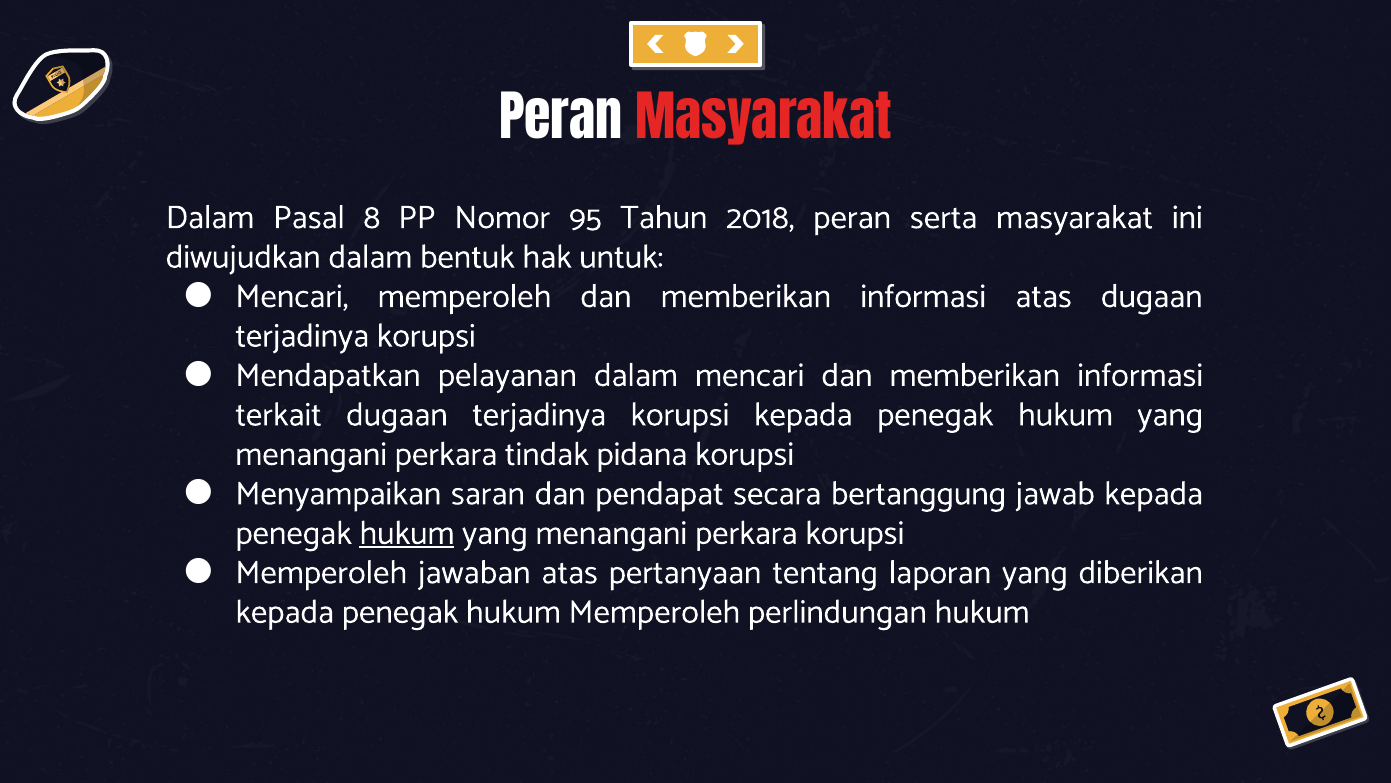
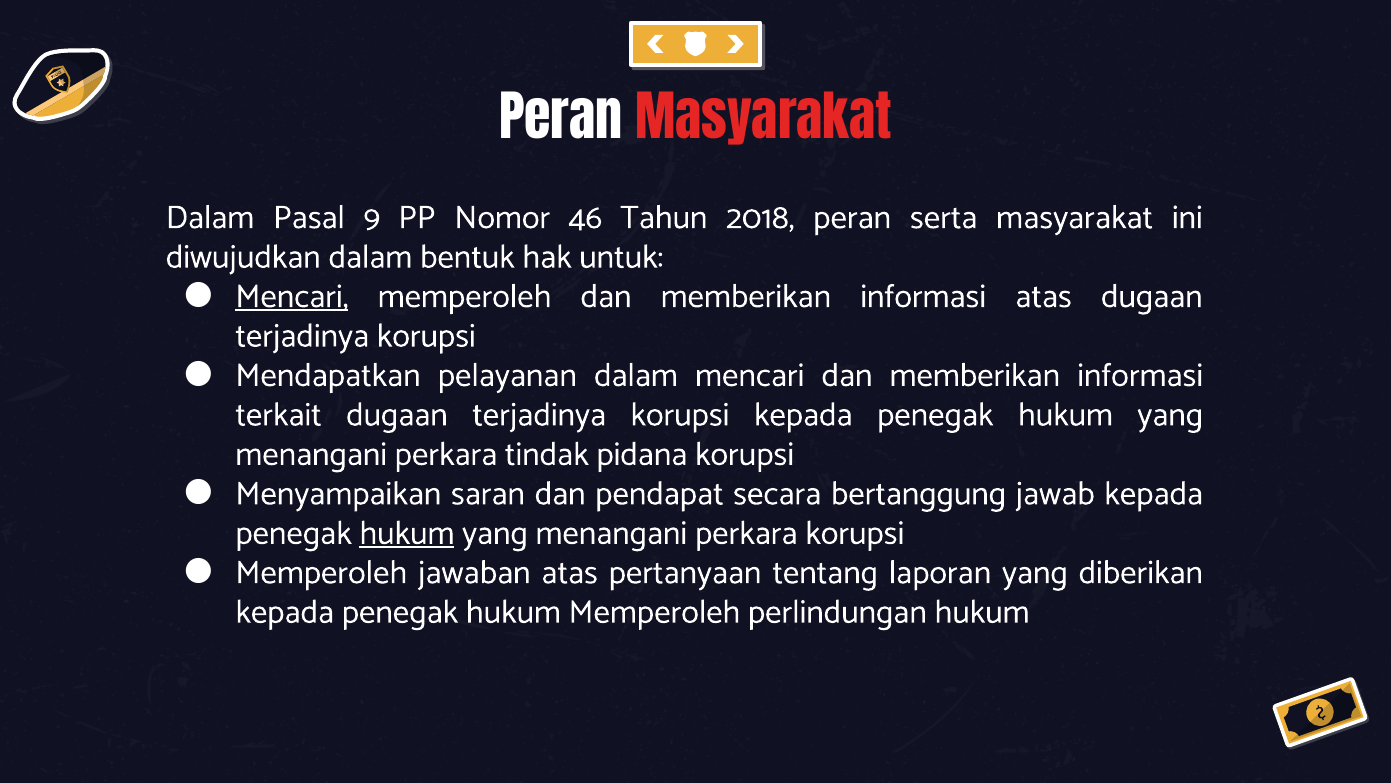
8: 8 -> 9 (372, 217)
95: 95 -> 46 (585, 217)
Mencari underline: none -> present (292, 296)
